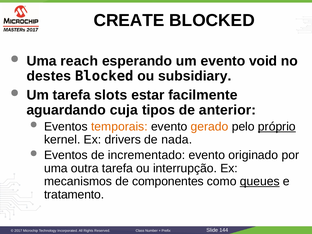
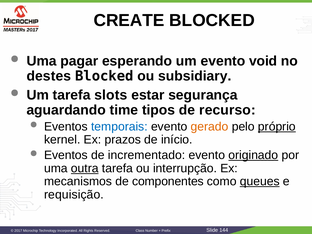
reach: reach -> pagar (79, 61)
facilmente: facilmente -> segurança (203, 95)
cuja: cuja -> time (124, 110)
anterior: anterior -> recurso (227, 110)
temporais colour: orange -> blue (119, 127)
drivers: drivers -> prazos (123, 140)
nada: nada -> início (177, 140)
originado underline: none -> present (253, 155)
outra underline: none -> present (85, 168)
tratamento: tratamento -> requisição (74, 195)
